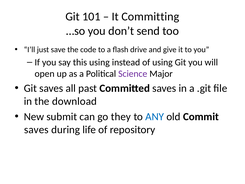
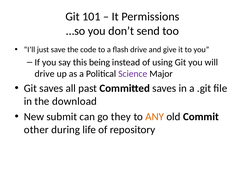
Committing: Committing -> Permissions (150, 17)
this using: using -> being (100, 62)
open: open -> drive (45, 74)
ANY colour: blue -> orange (155, 116)
saves: saves -> other (36, 130)
